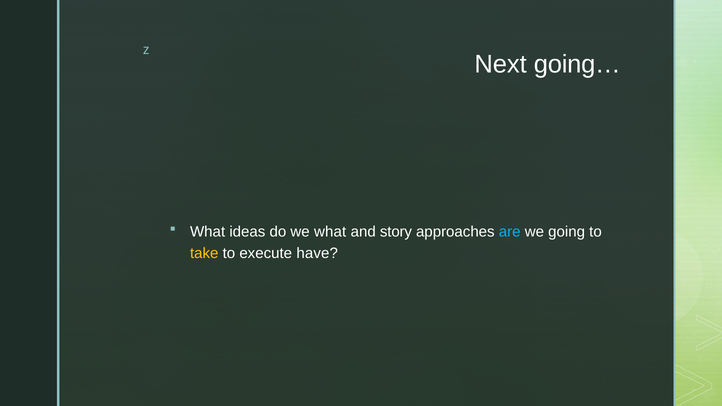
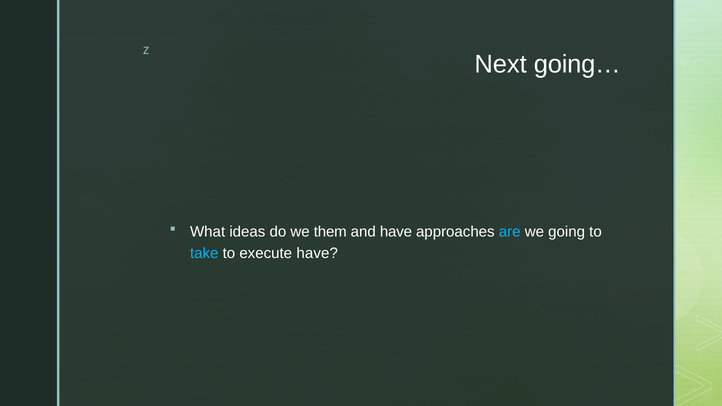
we what: what -> them (330, 232)
and story: story -> have (396, 232)
take colour: yellow -> light blue (204, 254)
